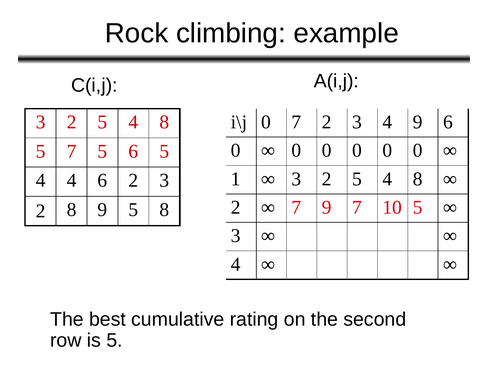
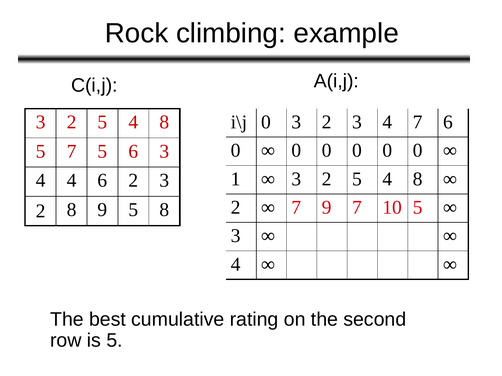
0 7: 7 -> 3 (296, 122)
4 9: 9 -> 7 (418, 122)
6 5: 5 -> 3 (164, 152)
